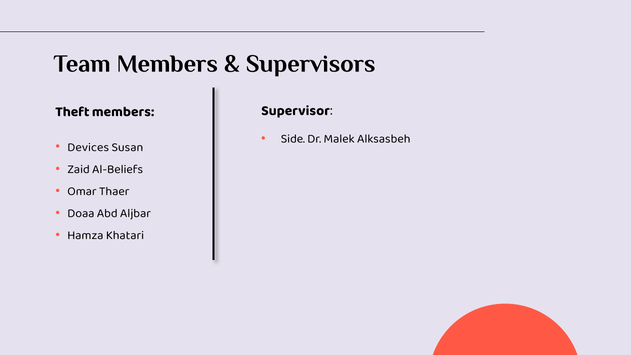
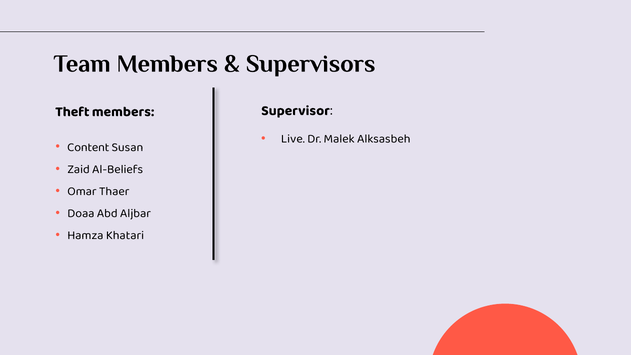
Side: Side -> Live (293, 139)
Devices: Devices -> Content (88, 147)
